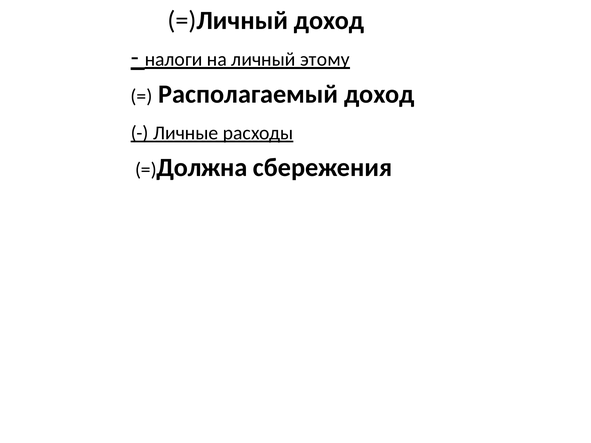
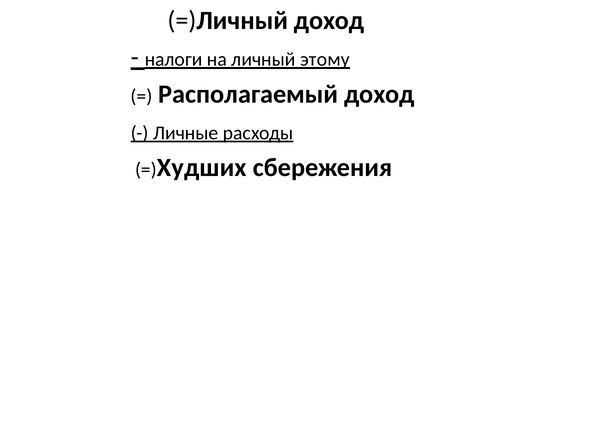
Должна: Должна -> Худших (202, 168)
